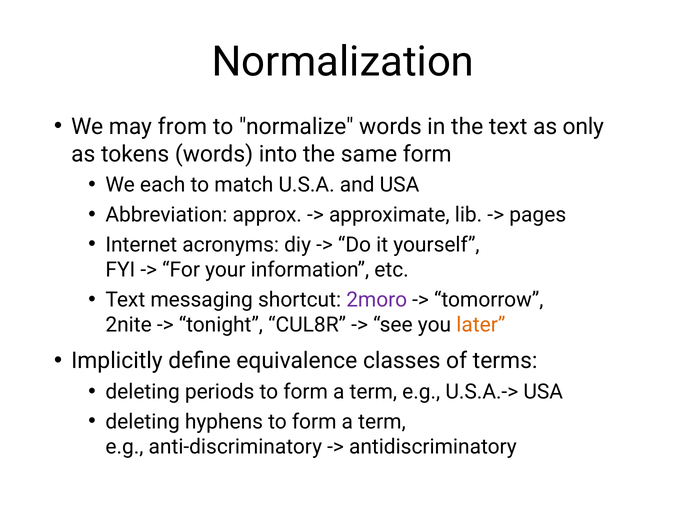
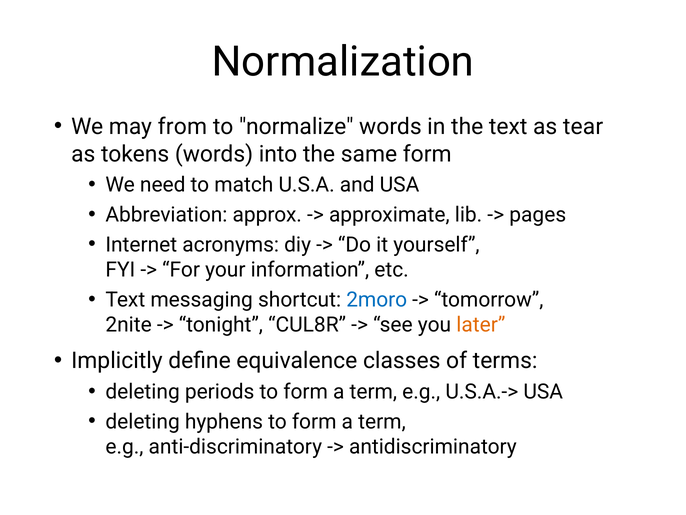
only: only -> tear (583, 126)
each: each -> need (163, 185)
2moro colour: purple -> blue (377, 299)
